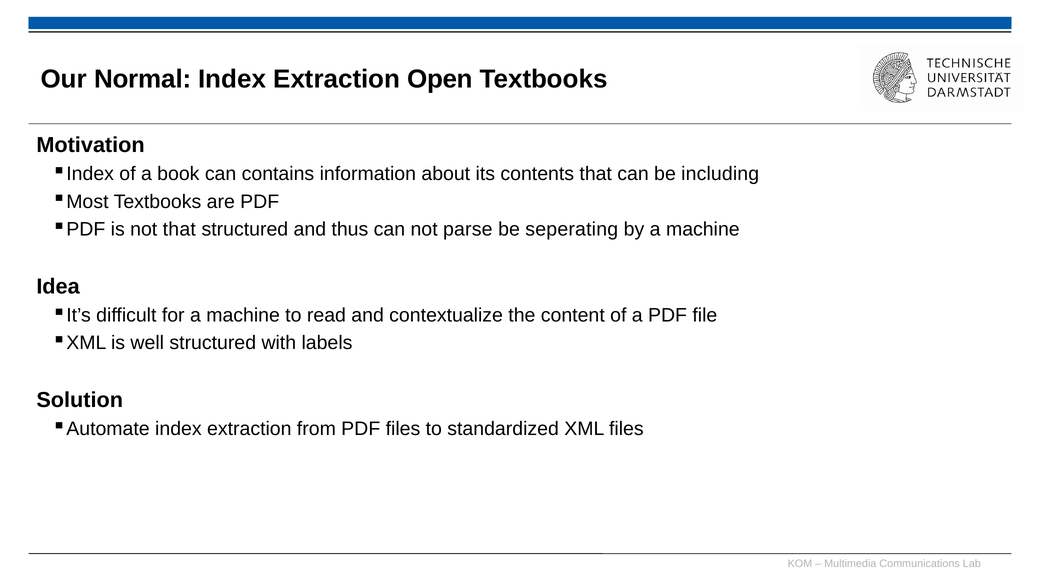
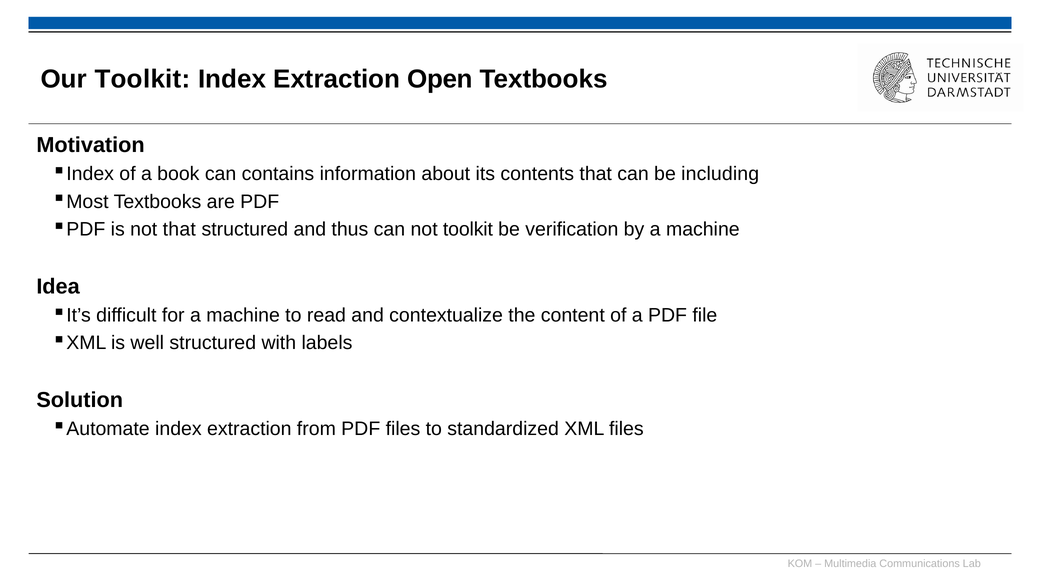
Our Normal: Normal -> Toolkit (142, 79)
not parse: parse -> toolkit (468, 229)
seperating: seperating -> verification (572, 229)
